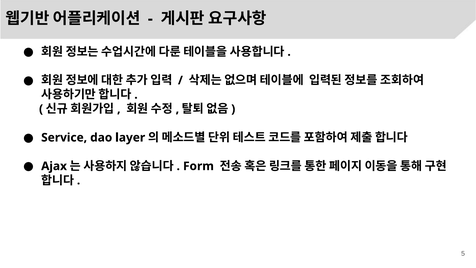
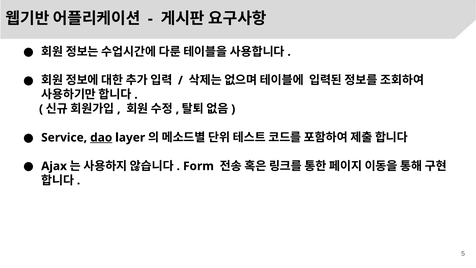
dao underline: none -> present (101, 137)
